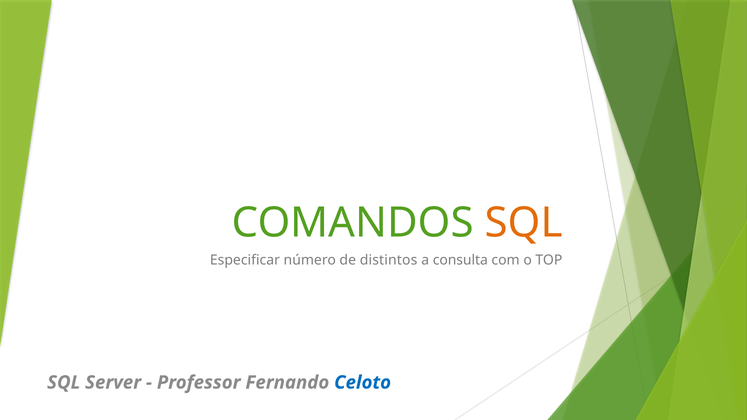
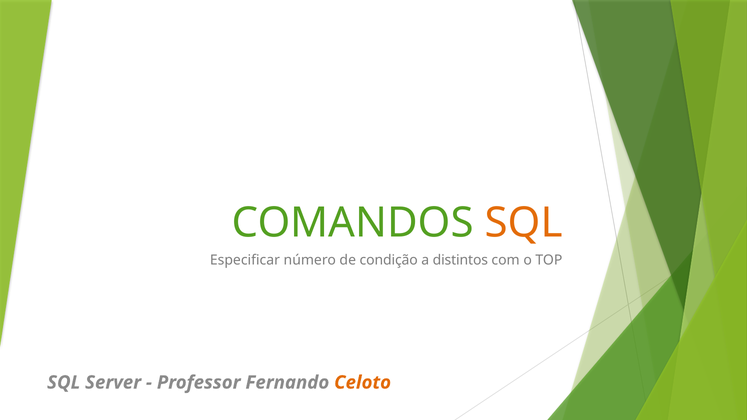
distintos: distintos -> condição (389, 260)
consulta: consulta -> distintos (460, 260)
Celoto colour: blue -> orange (363, 383)
